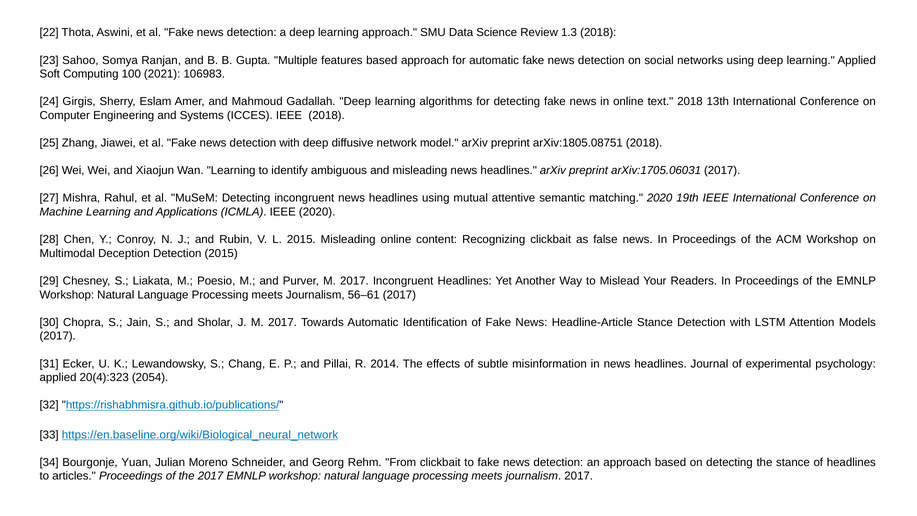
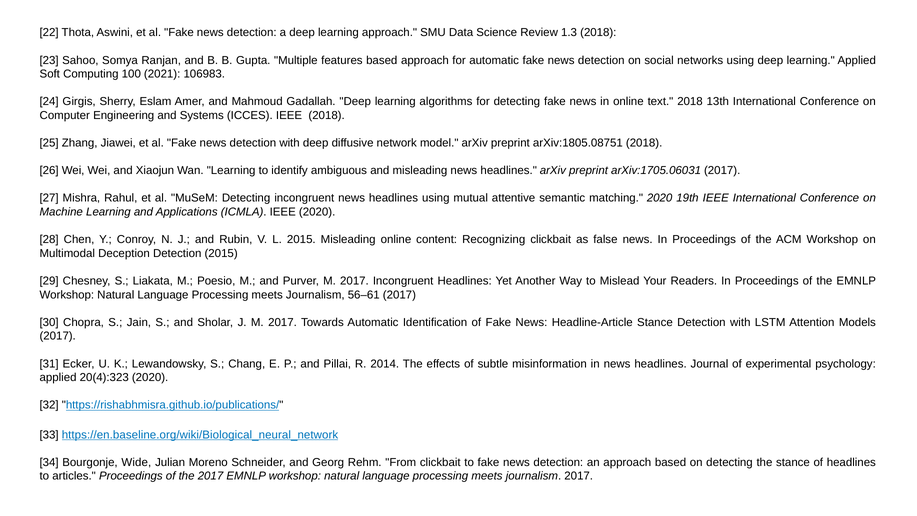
20(4):323 2054: 2054 -> 2020 (150, 377)
Yuan: Yuan -> Wide (136, 462)
